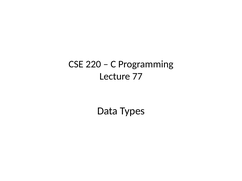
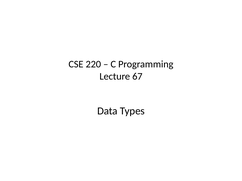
77: 77 -> 67 (137, 77)
